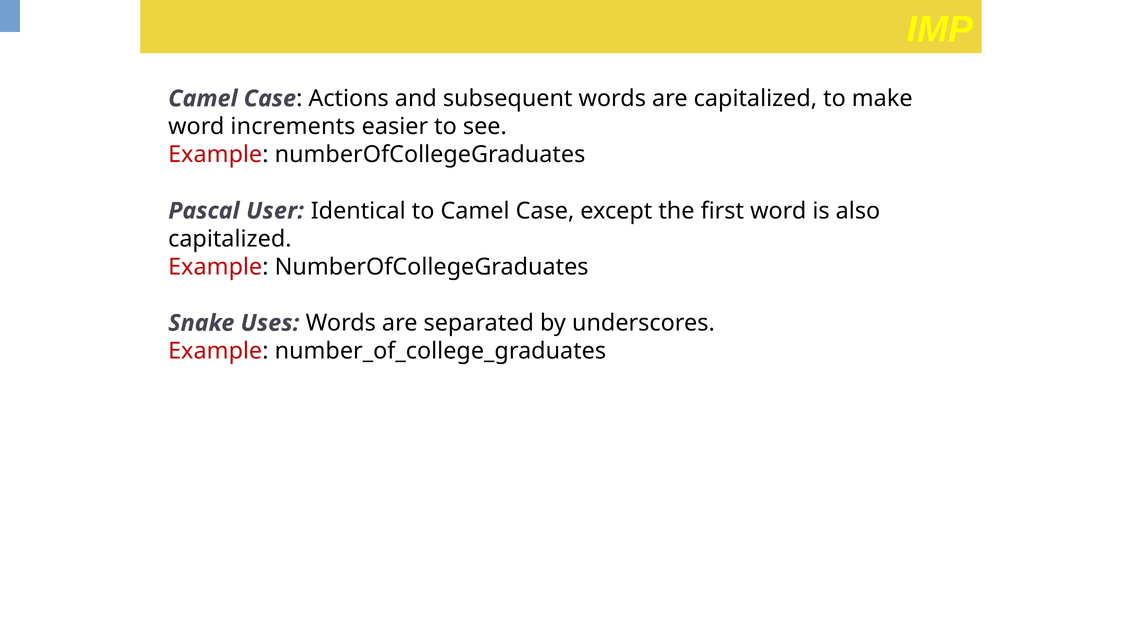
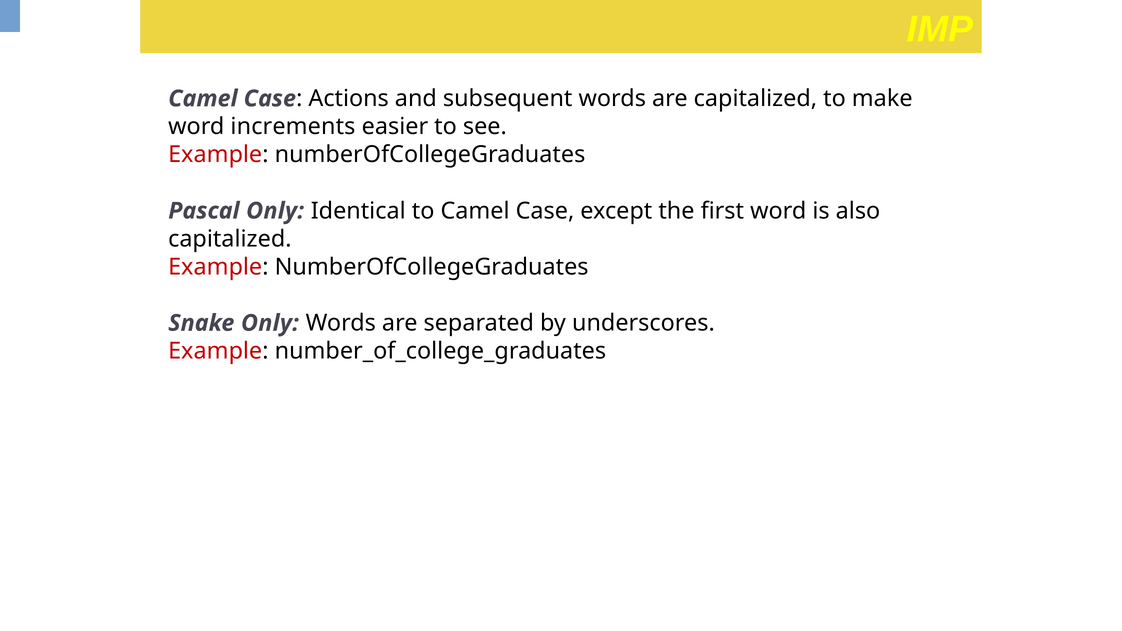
Pascal User: User -> Only (275, 211)
Snake Uses: Uses -> Only (270, 323)
